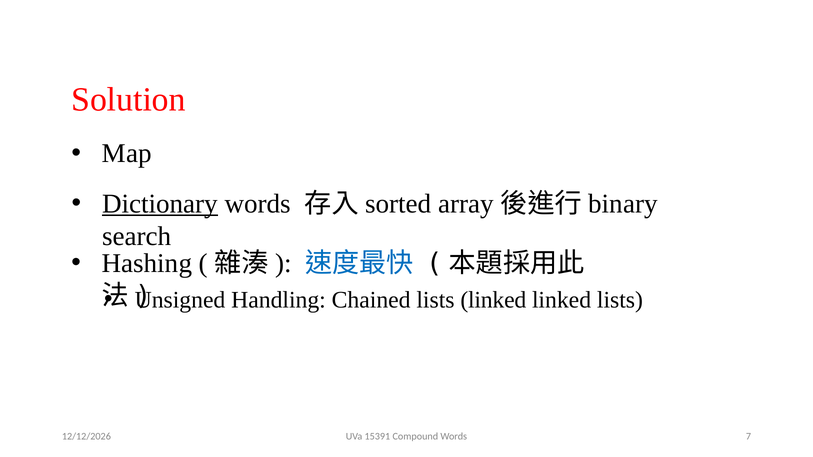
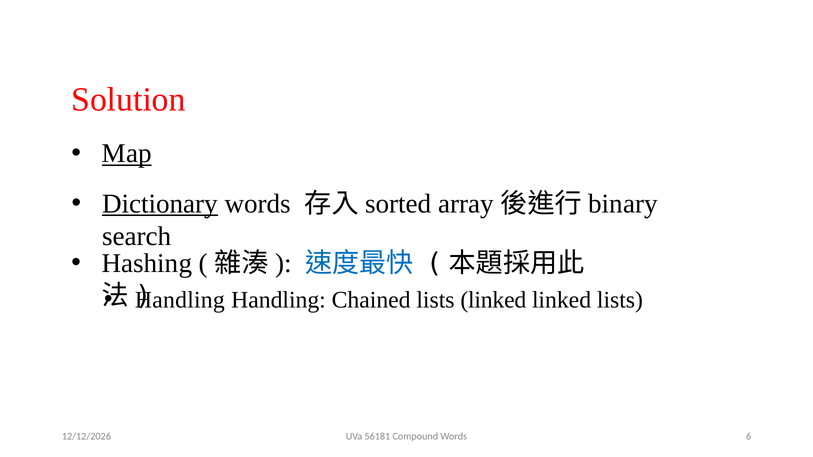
Map underline: none -> present (127, 154)
Unsigned: Unsigned -> Handling (180, 300)
15391: 15391 -> 56181 (377, 437)
7: 7 -> 6 (748, 437)
